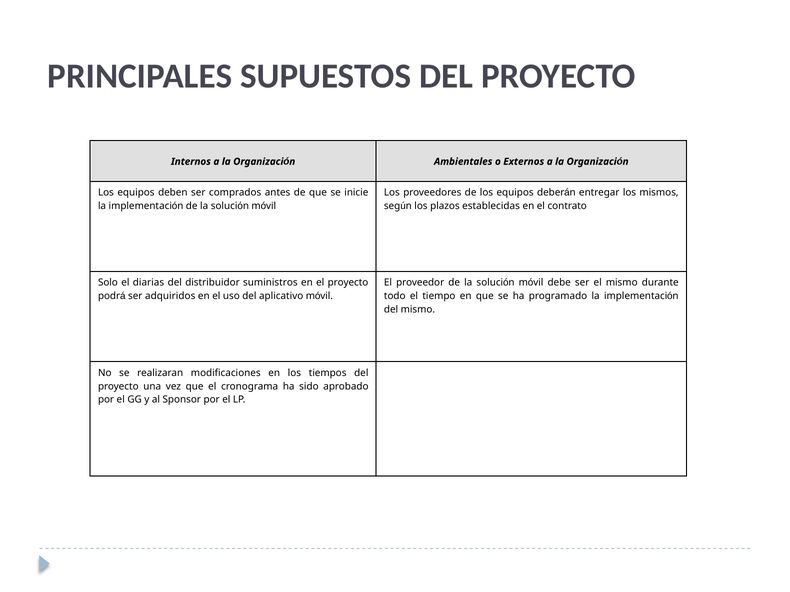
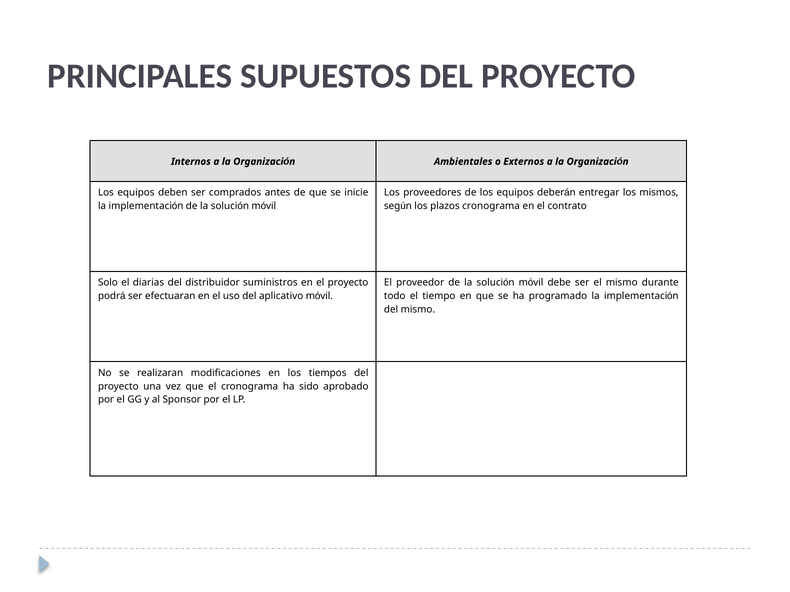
plazos establecidas: establecidas -> cronograma (491, 206)
adquiridos: adquiridos -> efectuaran (170, 296)
